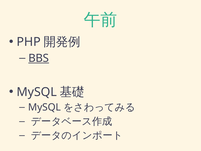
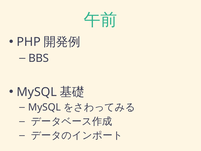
BBS underline: present -> none (39, 58)
